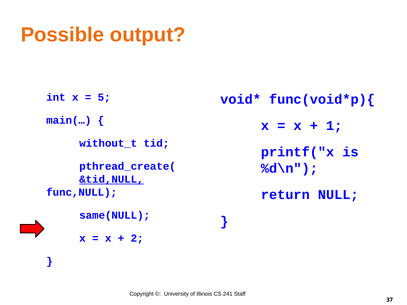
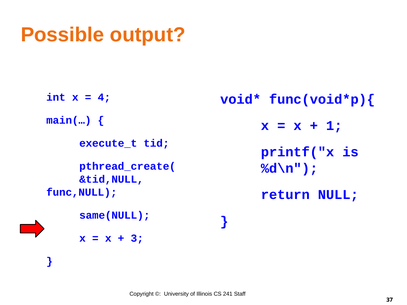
5: 5 -> 4 (104, 97)
without_t: without_t -> execute_t (108, 144)
&tid,NULL underline: present -> none (111, 179)
2: 2 -> 3 (137, 238)
